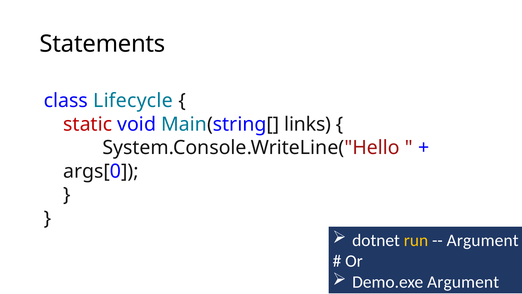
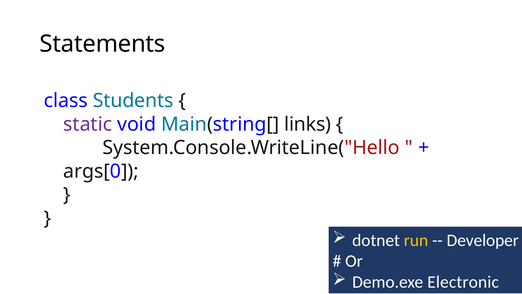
Lifecycle: Lifecycle -> Students (133, 101)
static colour: red -> purple (88, 124)
Argument: Argument -> Developer (483, 240)
Demo.exe Argument: Argument -> Electronic (463, 282)
